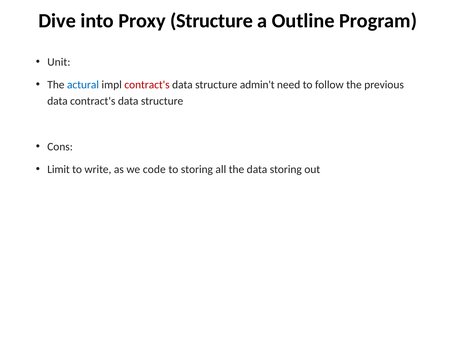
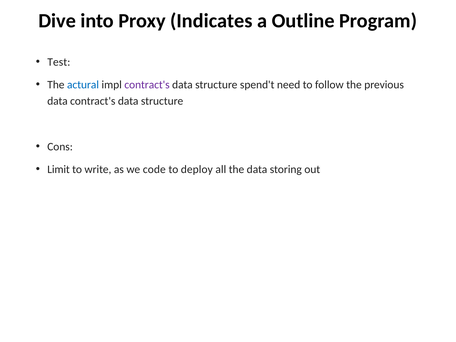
Proxy Structure: Structure -> Indicates (211, 21)
Unit: Unit -> Test (59, 62)
contract's colour: red -> purple (147, 85)
admin't: admin't -> spend't (257, 85)
to storing: storing -> deploy (197, 169)
